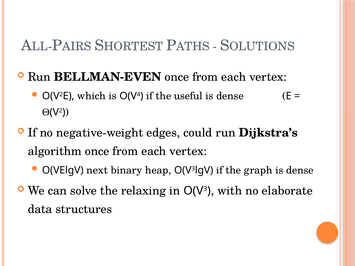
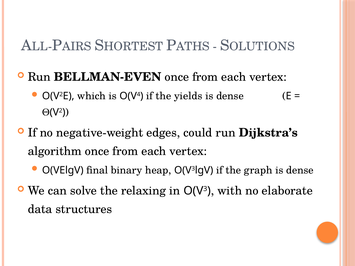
useful: useful -> yields (188, 96)
next: next -> final (97, 170)
